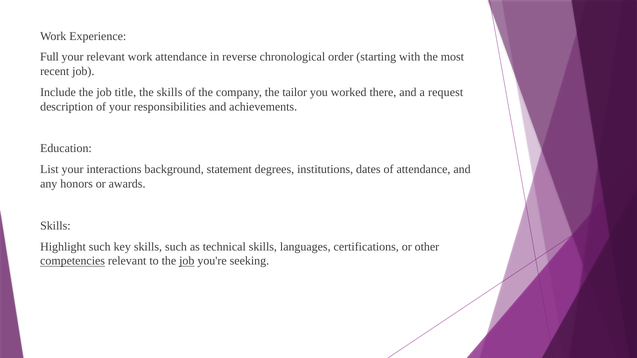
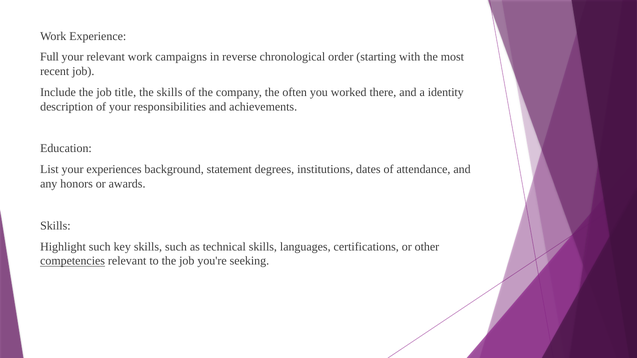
work attendance: attendance -> campaigns (181, 57)
tailor: tailor -> often (295, 92)
request: request -> identity (446, 92)
interactions: interactions -> experiences (114, 170)
job underline: present -> none (187, 261)
